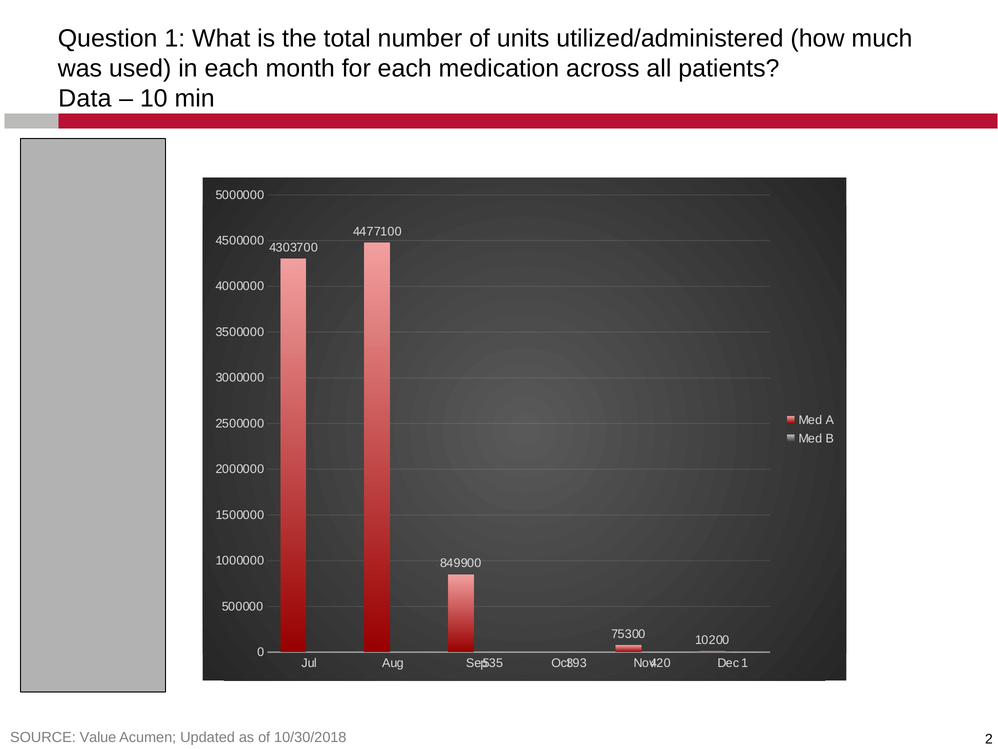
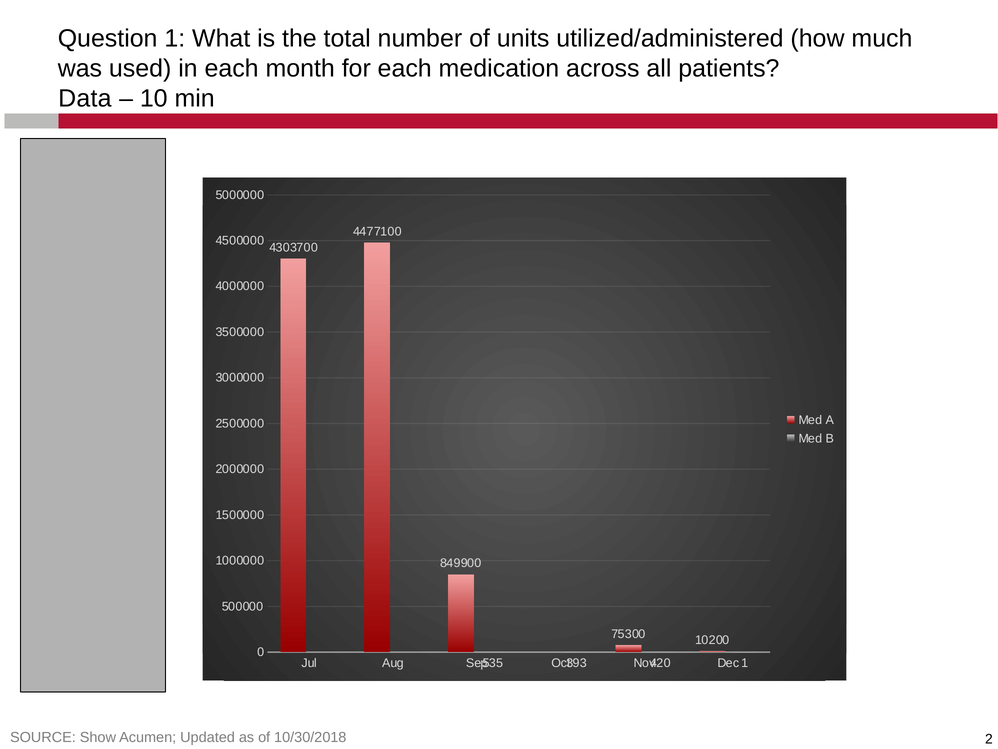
Value: Value -> Show (98, 737)
